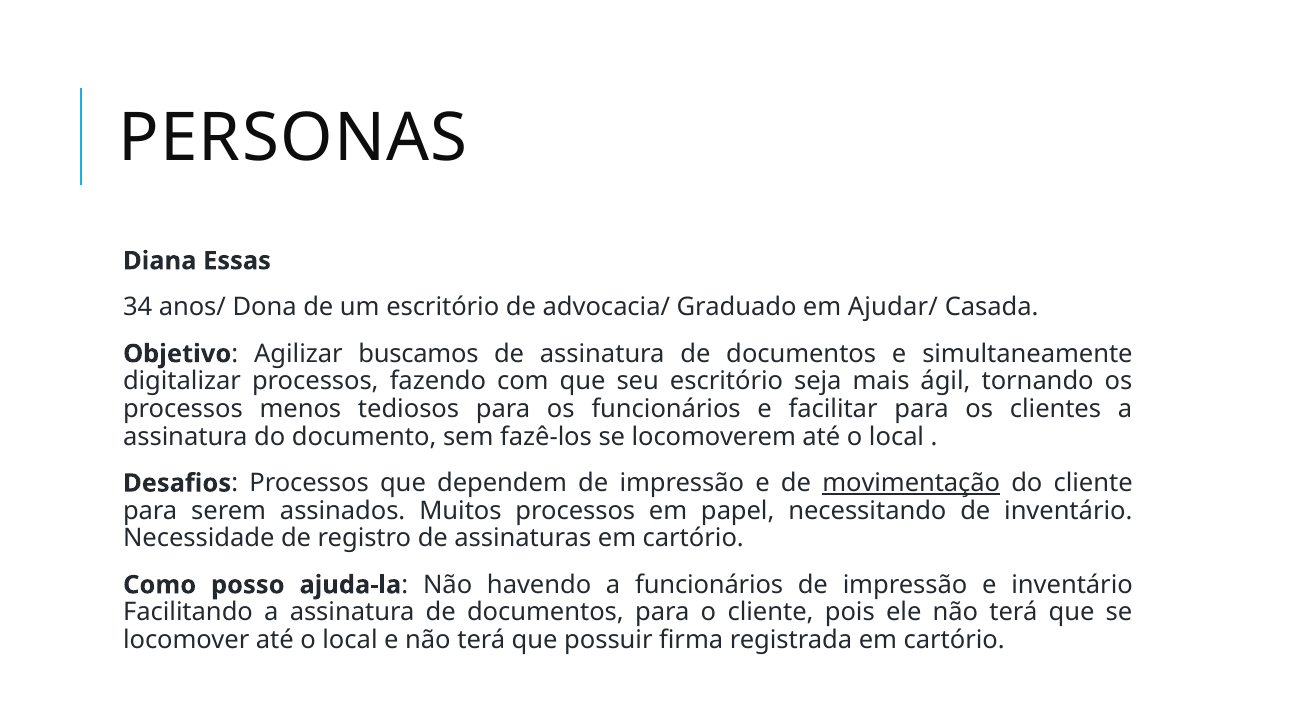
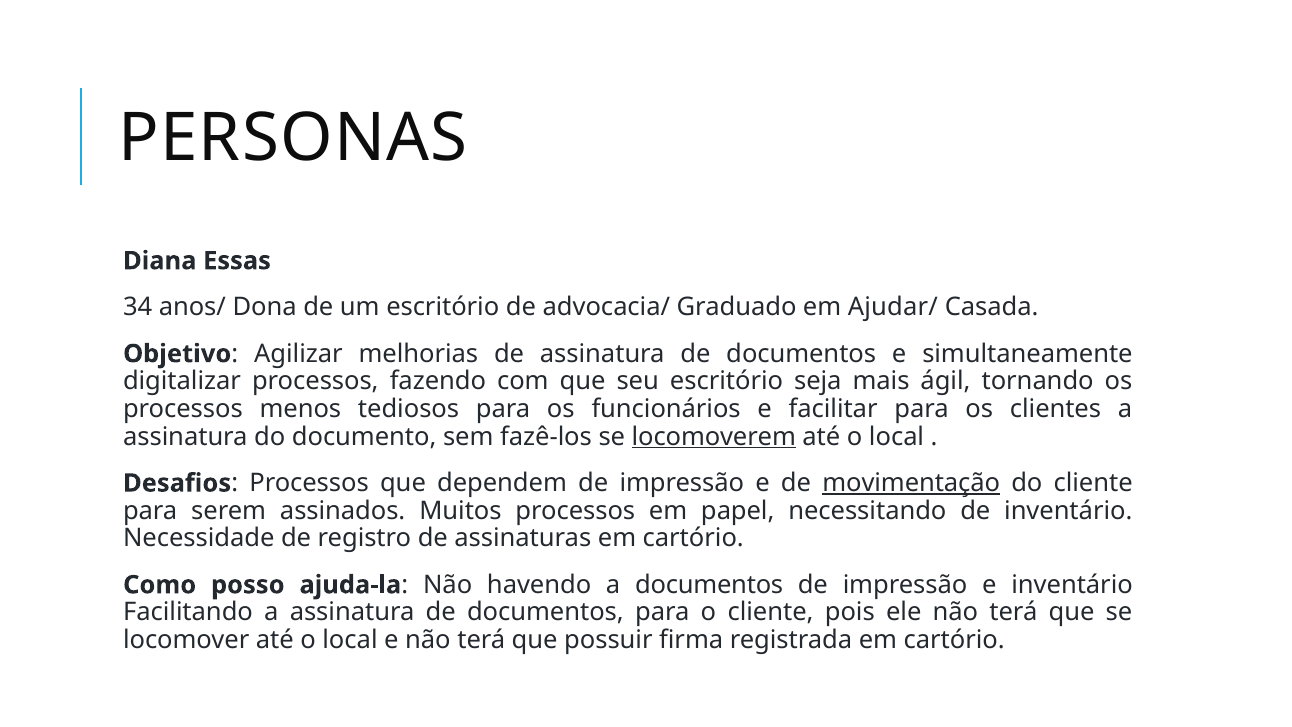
buscamos: buscamos -> melhorias (418, 354)
locomoverem underline: none -> present (714, 437)
a funcionários: funcionários -> documentos (709, 585)
